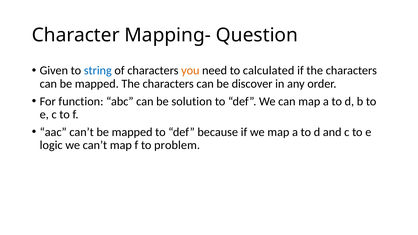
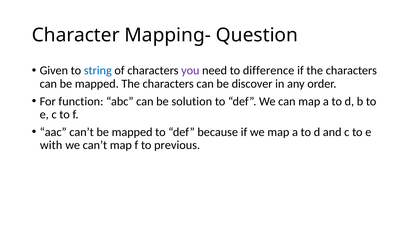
you colour: orange -> purple (190, 71)
calculated: calculated -> difference (269, 71)
logic: logic -> with (51, 145)
problem: problem -> previous (177, 145)
